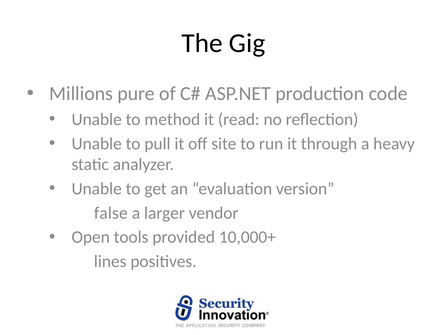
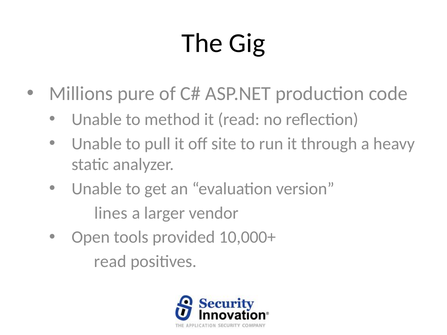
false: false -> lines (111, 213)
lines: lines -> read (110, 262)
